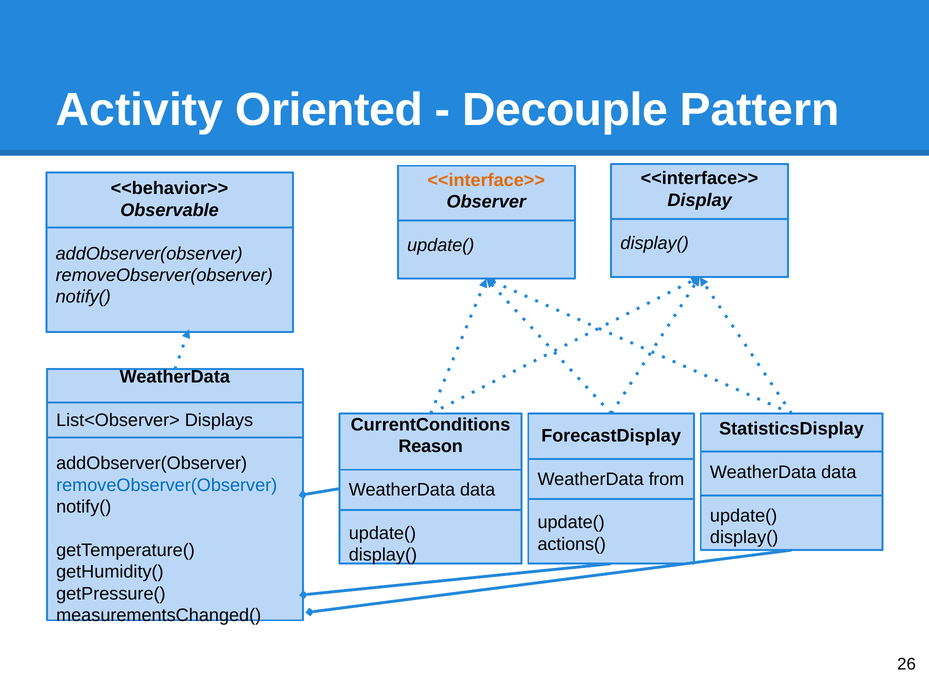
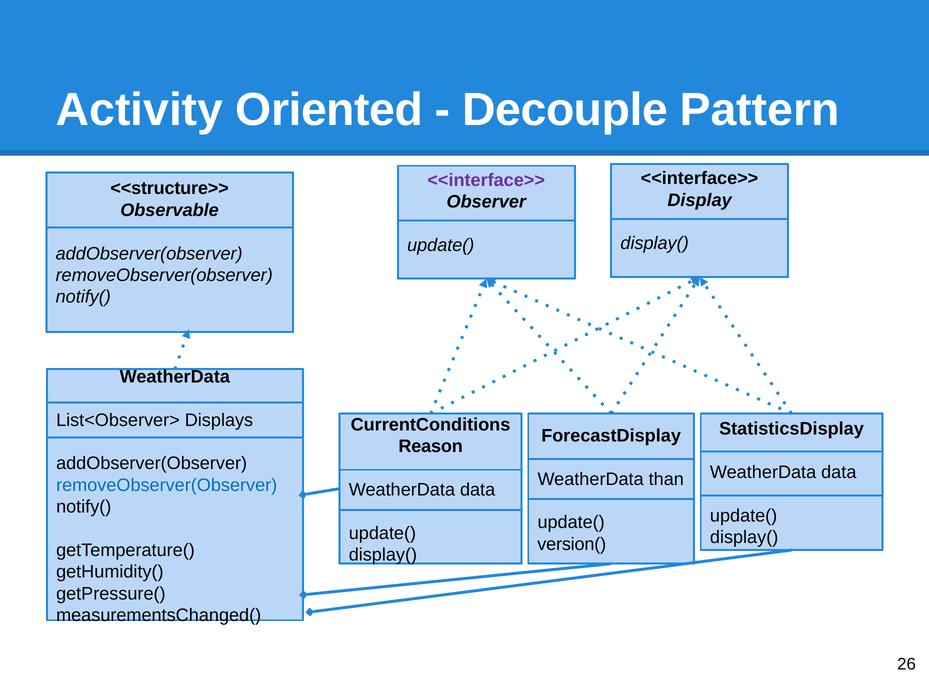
<<interface>> colour: orange -> purple (486, 180)
<<behavior>>: <<behavior>> -> <<structure>> (170, 188)
from: from -> than (666, 479)
actions(: actions( -> version( (572, 544)
